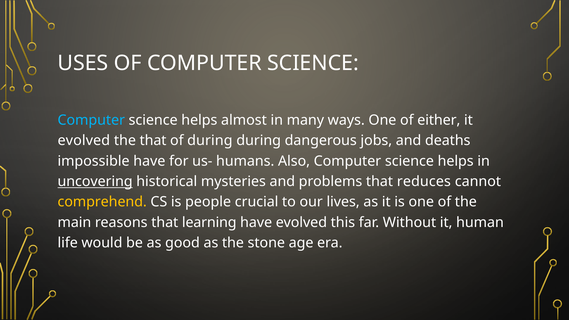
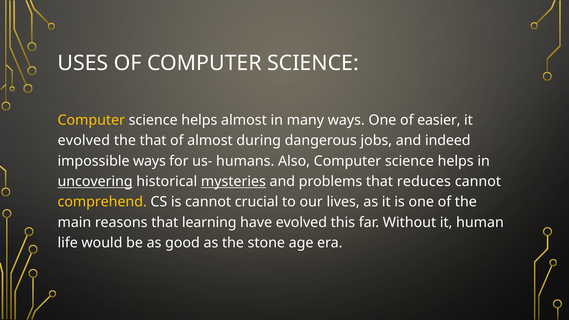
Computer colour: light blue -> yellow (91, 120)
either: either -> easier (439, 120)
of during: during -> almost (210, 141)
deaths: deaths -> indeed (448, 141)
impossible have: have -> ways (149, 161)
mysteries underline: none -> present (233, 182)
is people: people -> cannot (208, 202)
